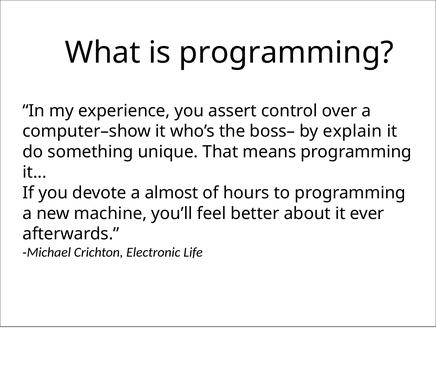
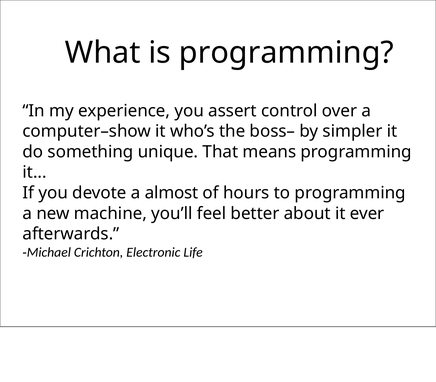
explain: explain -> simpler (353, 131)
